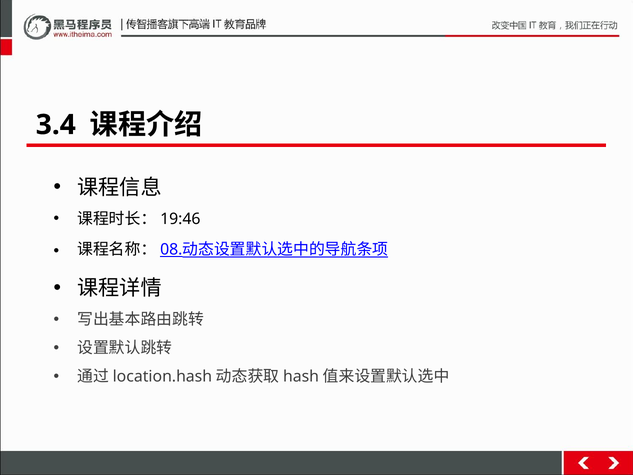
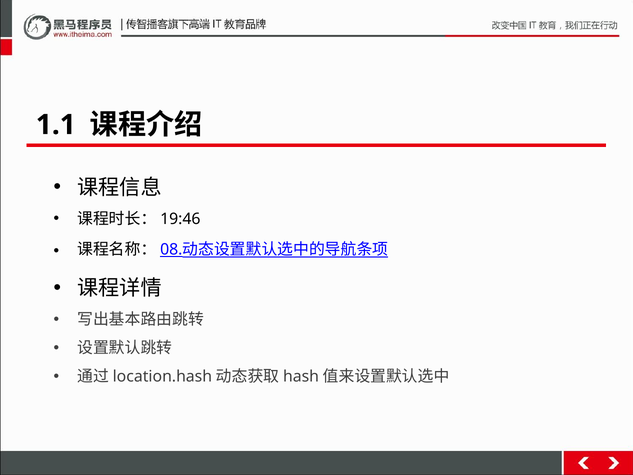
3.4: 3.4 -> 1.1 (56, 125)
